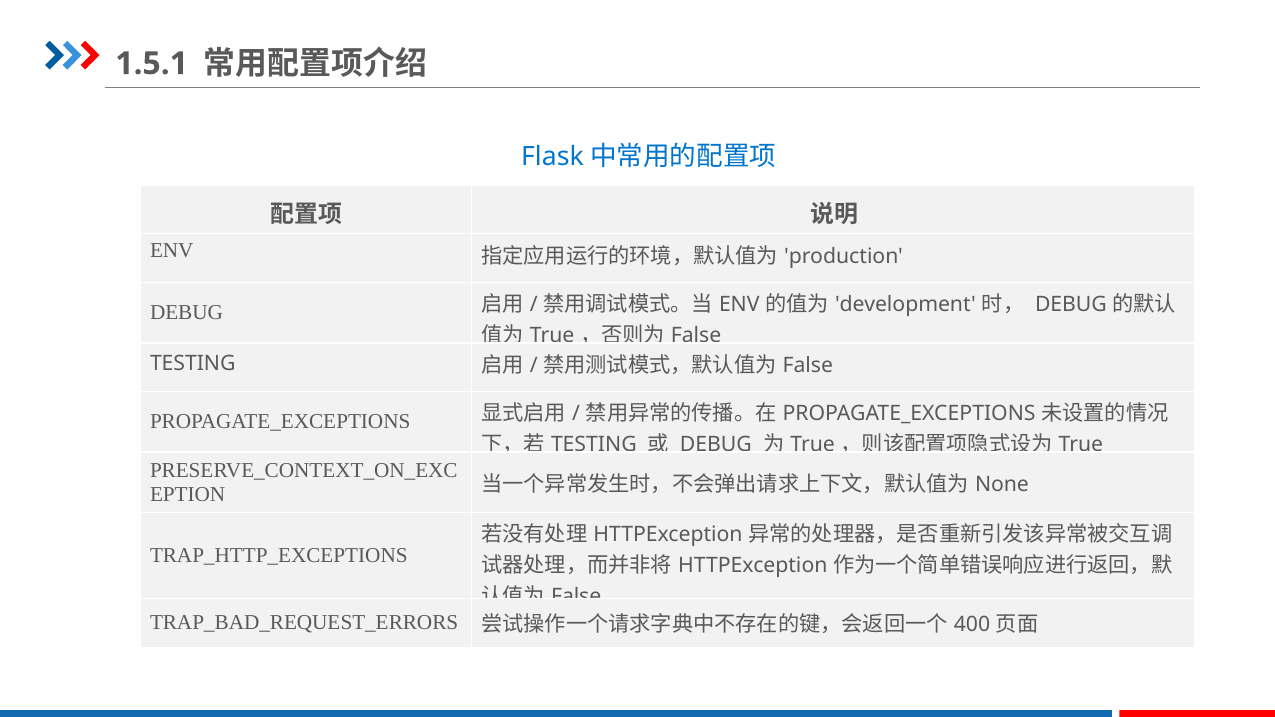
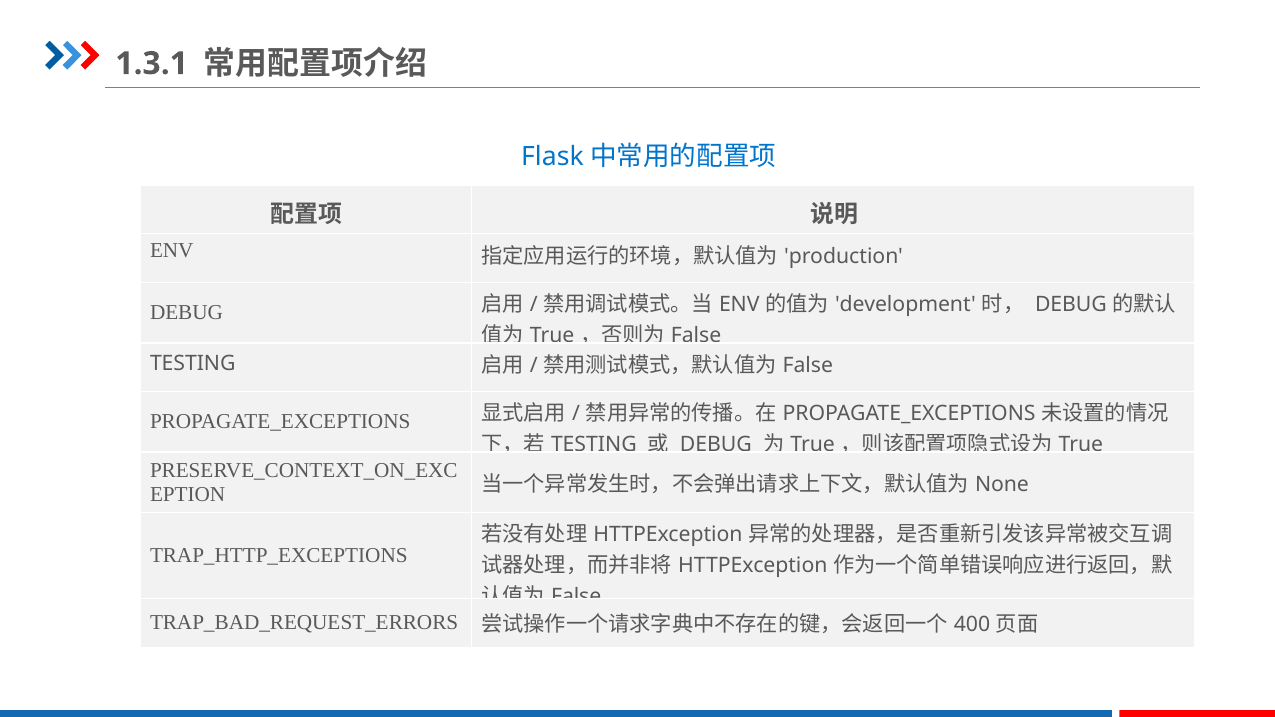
1.5.1: 1.5.1 -> 1.3.1 (152, 64)
